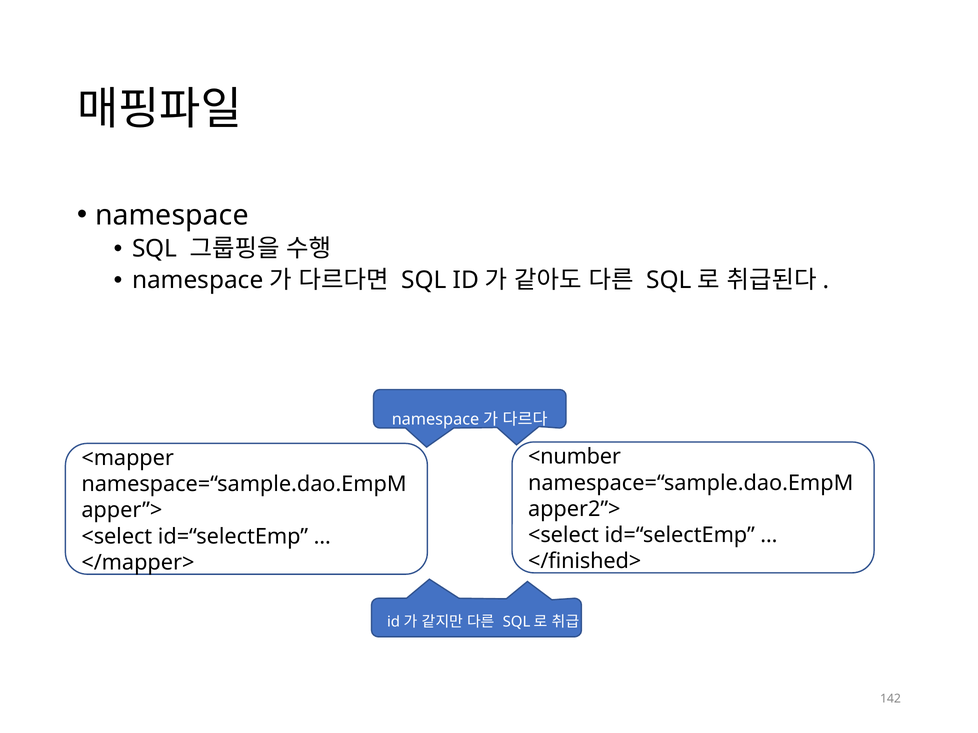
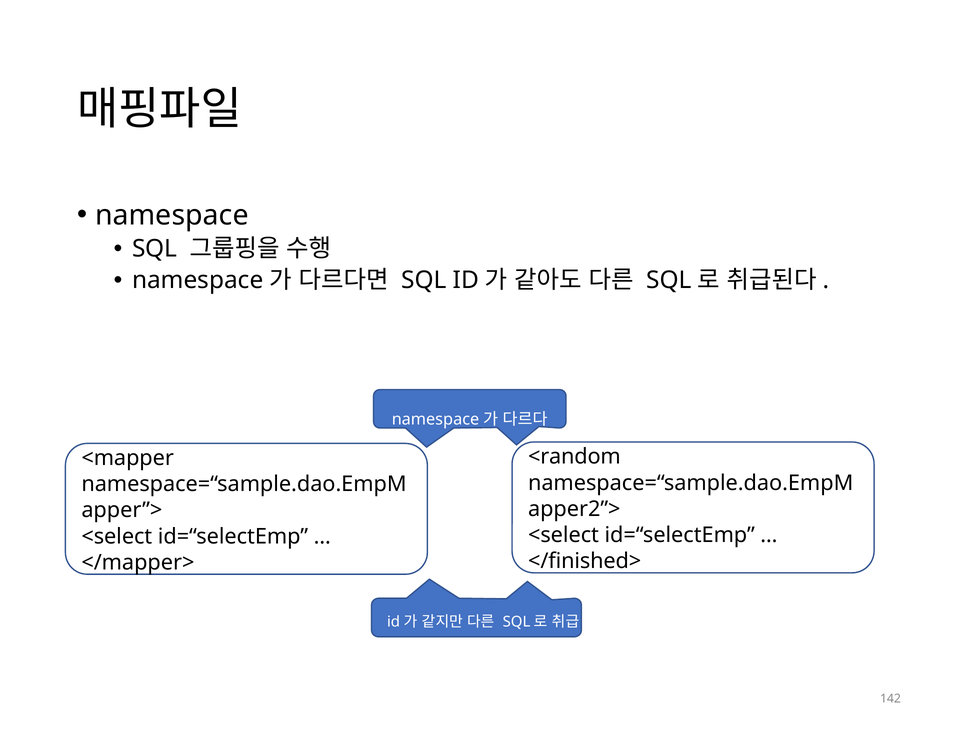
<number: <number -> <random (574, 457)
